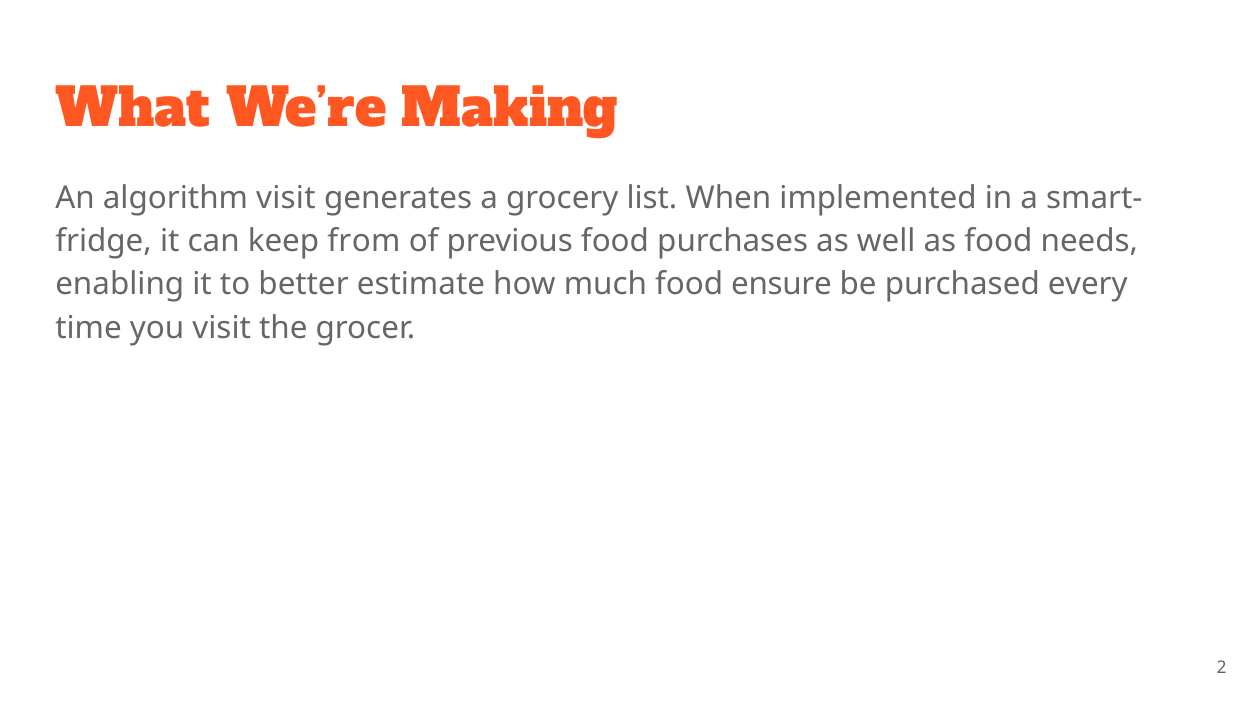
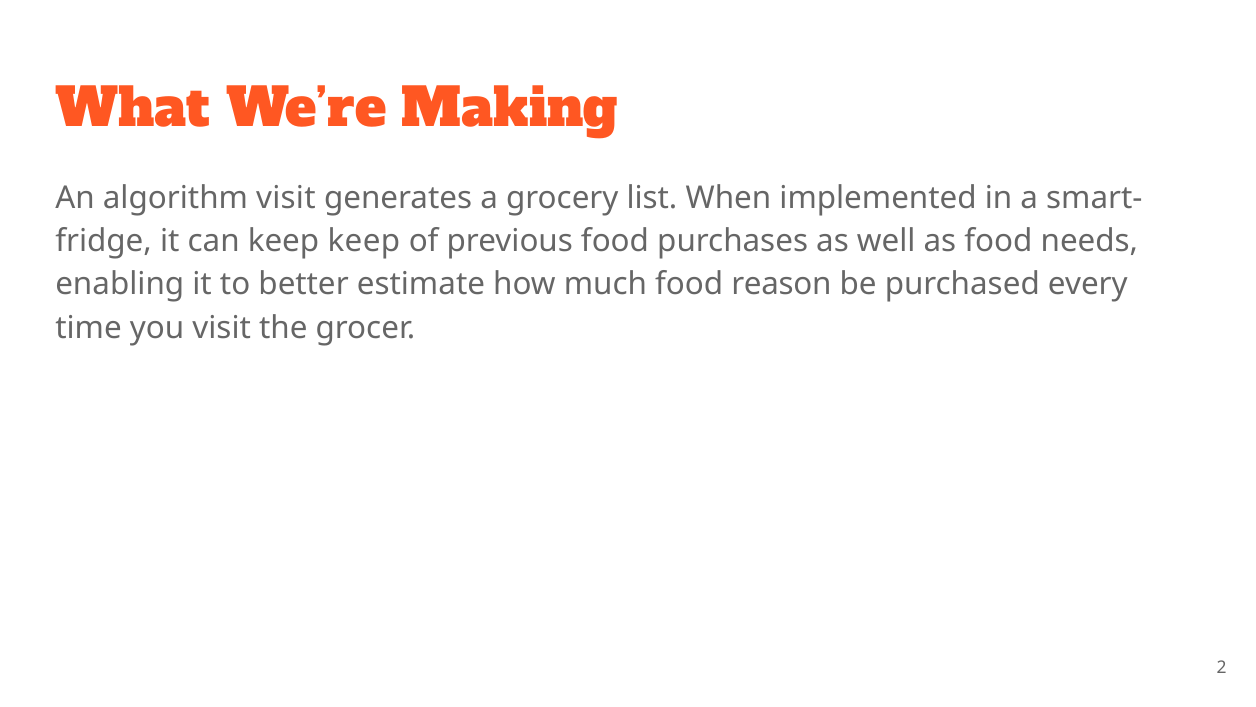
keep from: from -> keep (364, 241)
ensure: ensure -> reason (781, 284)
